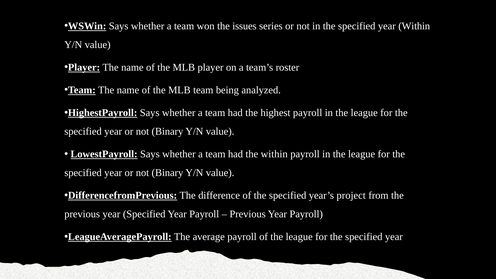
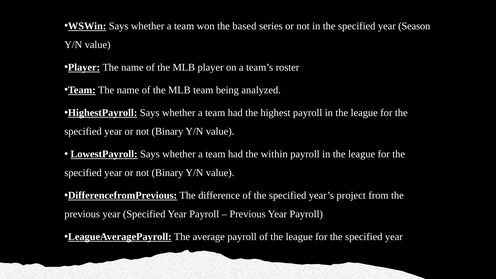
issues: issues -> based (244, 26)
year Within: Within -> Season (414, 26)
